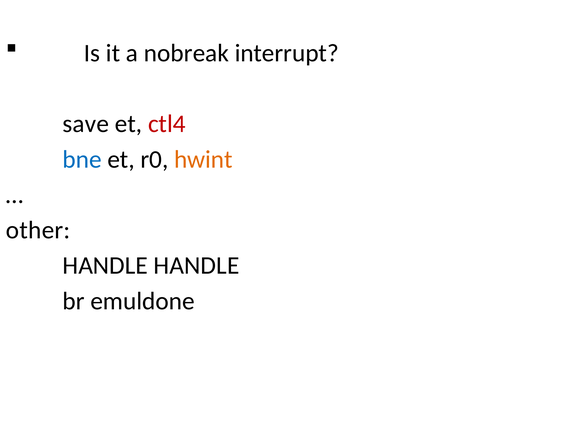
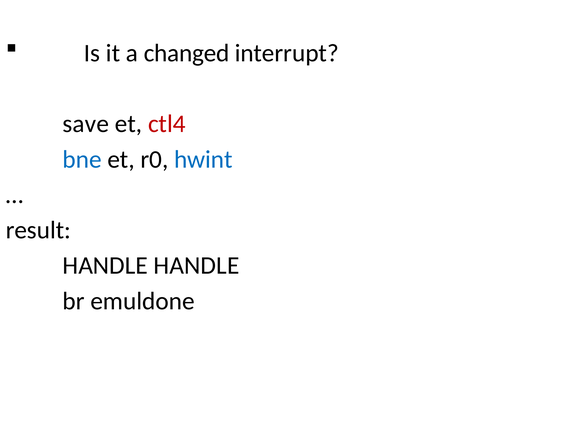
nobreak: nobreak -> changed (187, 53)
hwint colour: orange -> blue (203, 159)
other: other -> result (38, 230)
